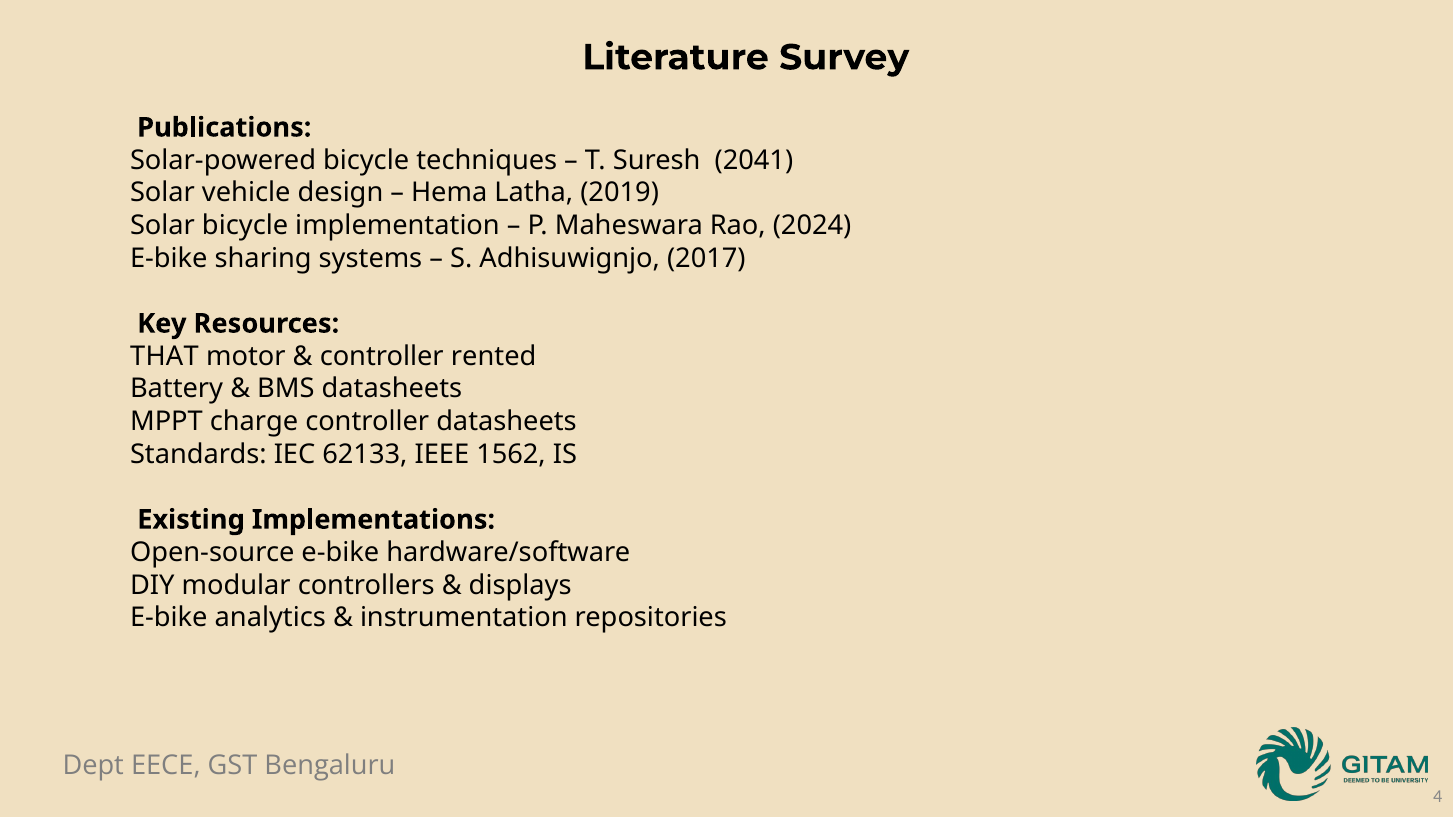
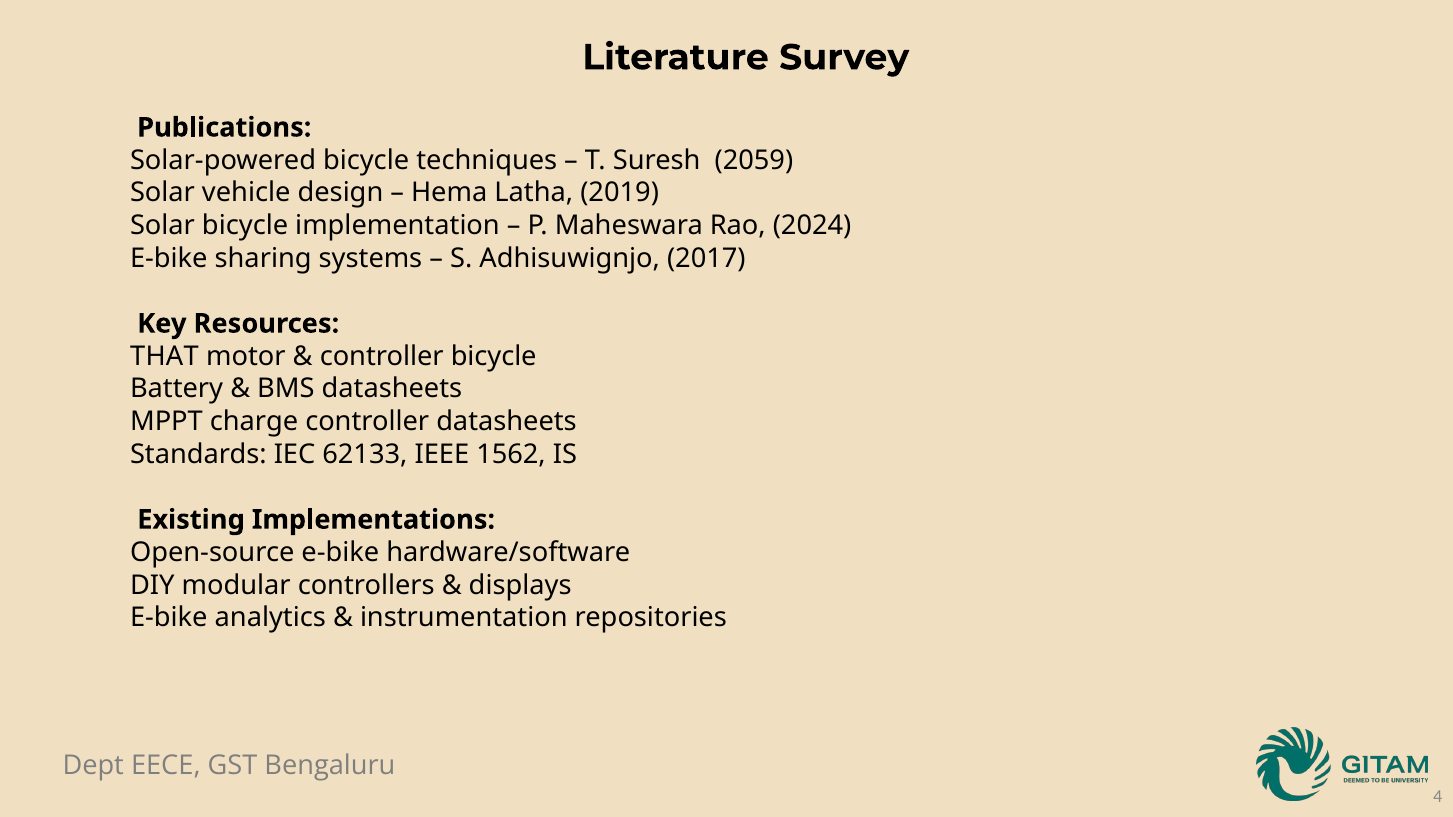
2041: 2041 -> 2059 (754, 160)
controller rented: rented -> bicycle (494, 356)
